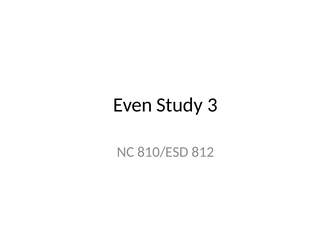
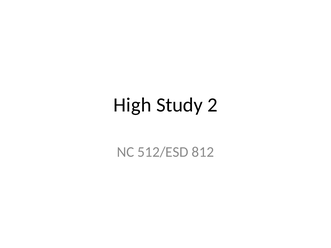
Even: Even -> High (132, 105)
3: 3 -> 2 (212, 105)
810/ESD: 810/ESD -> 512/ESD (163, 152)
